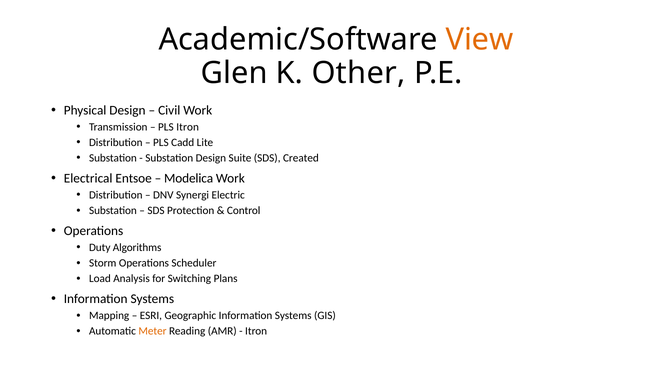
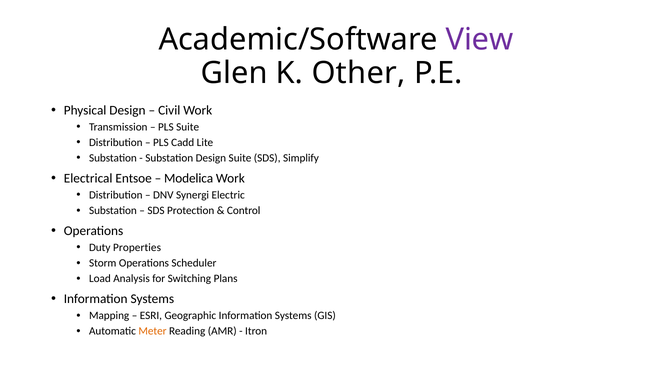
View colour: orange -> purple (479, 40)
PLS Itron: Itron -> Suite (188, 127)
Created: Created -> Simplify (301, 158)
Algorithms: Algorithms -> Properties (137, 248)
